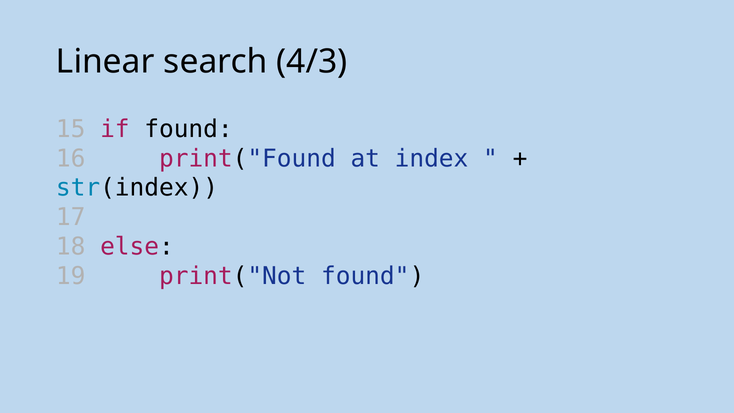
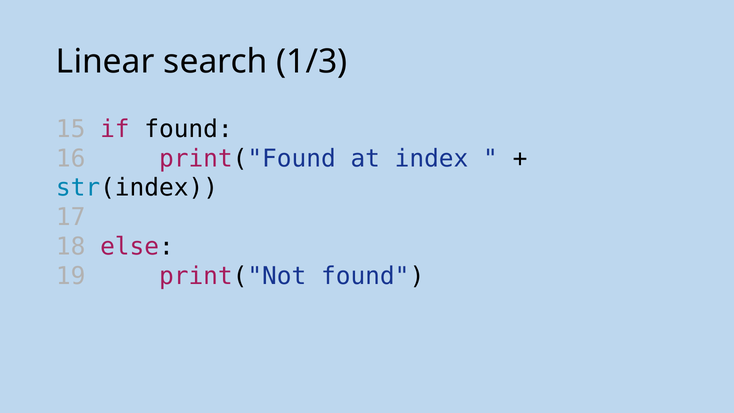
4/3: 4/3 -> 1/3 (312, 62)
